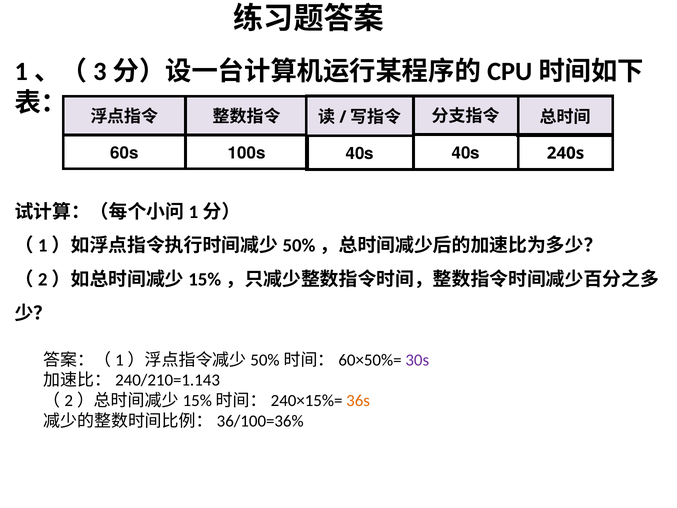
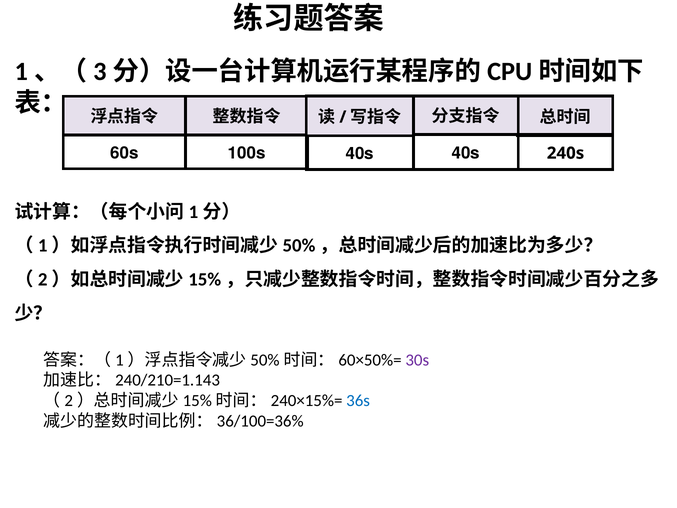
36s colour: orange -> blue (358, 400)
